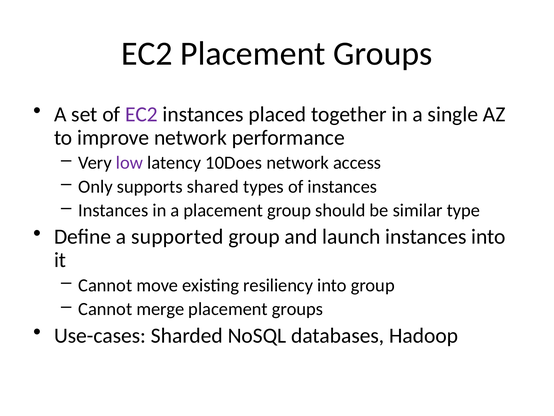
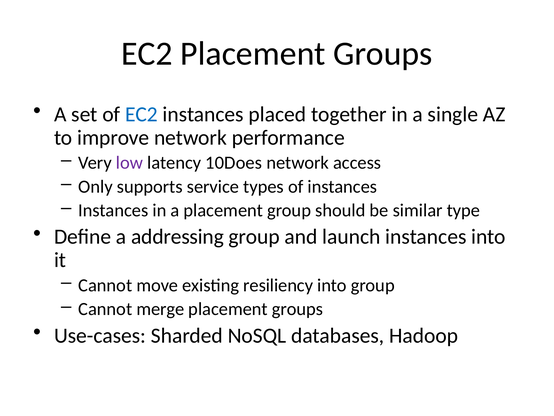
EC2 colour: purple -> blue (141, 114)
shared: shared -> service (213, 186)
supported: supported -> addressing (177, 237)
